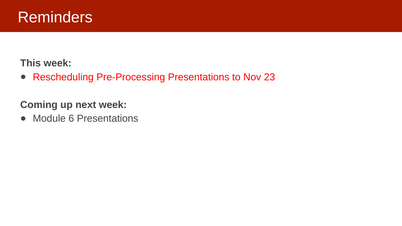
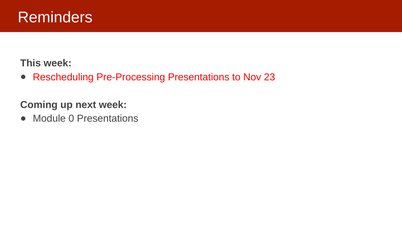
6: 6 -> 0 (71, 119)
